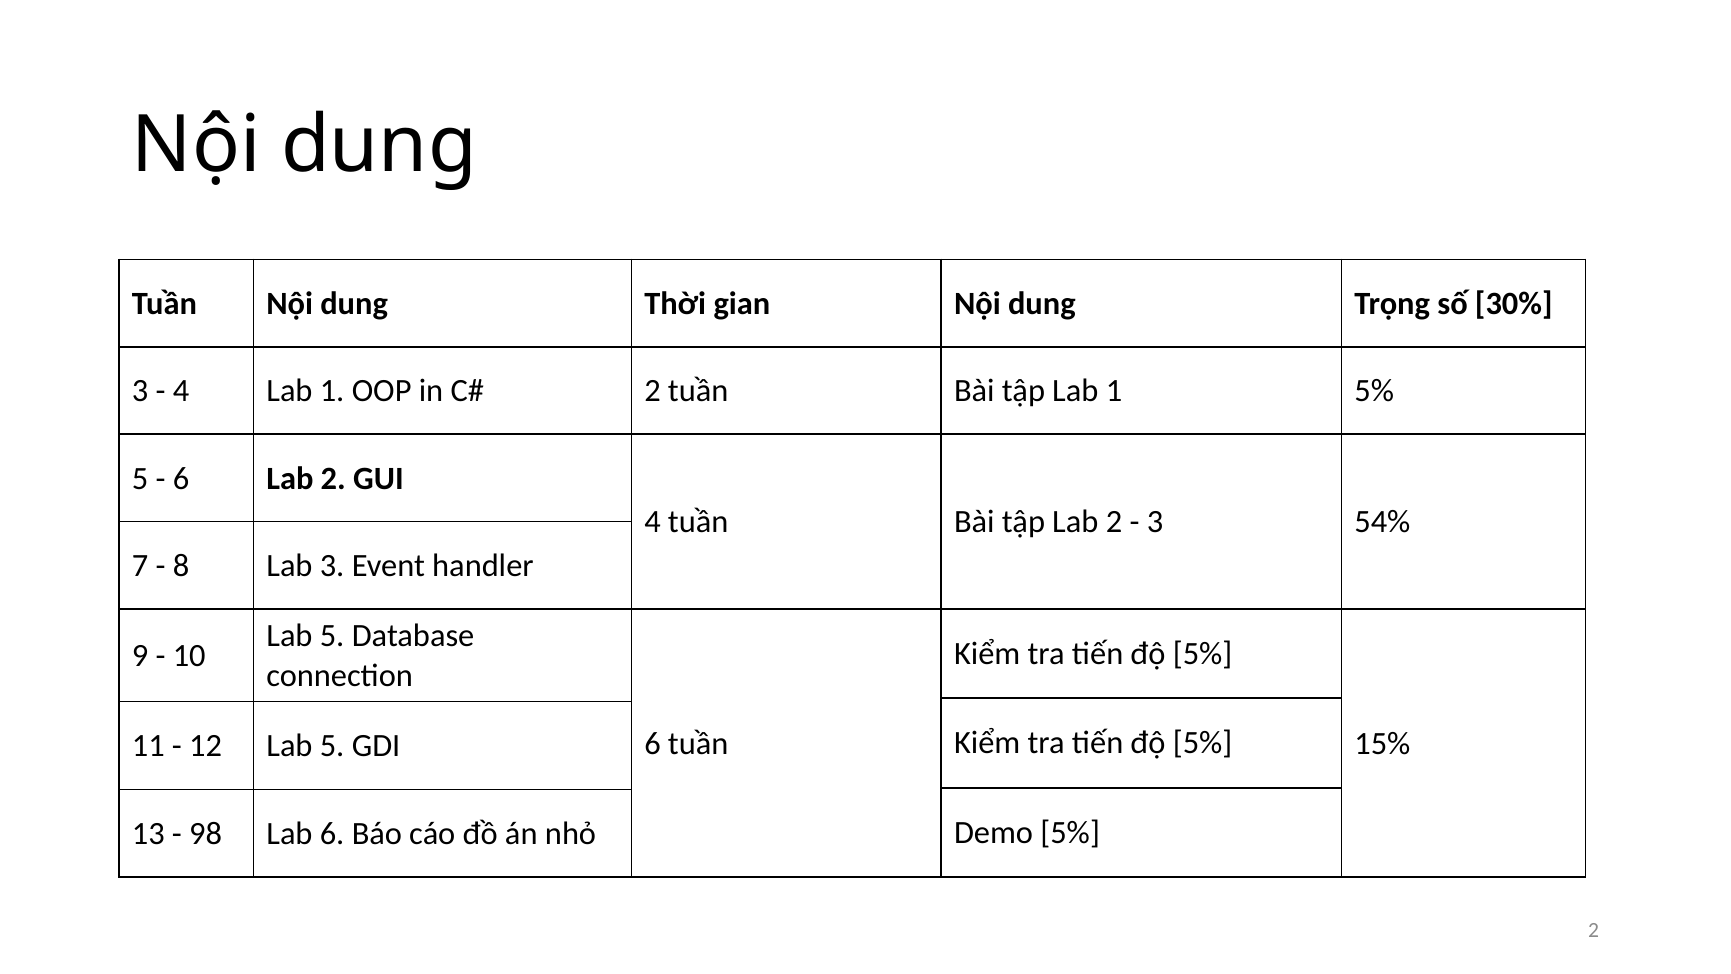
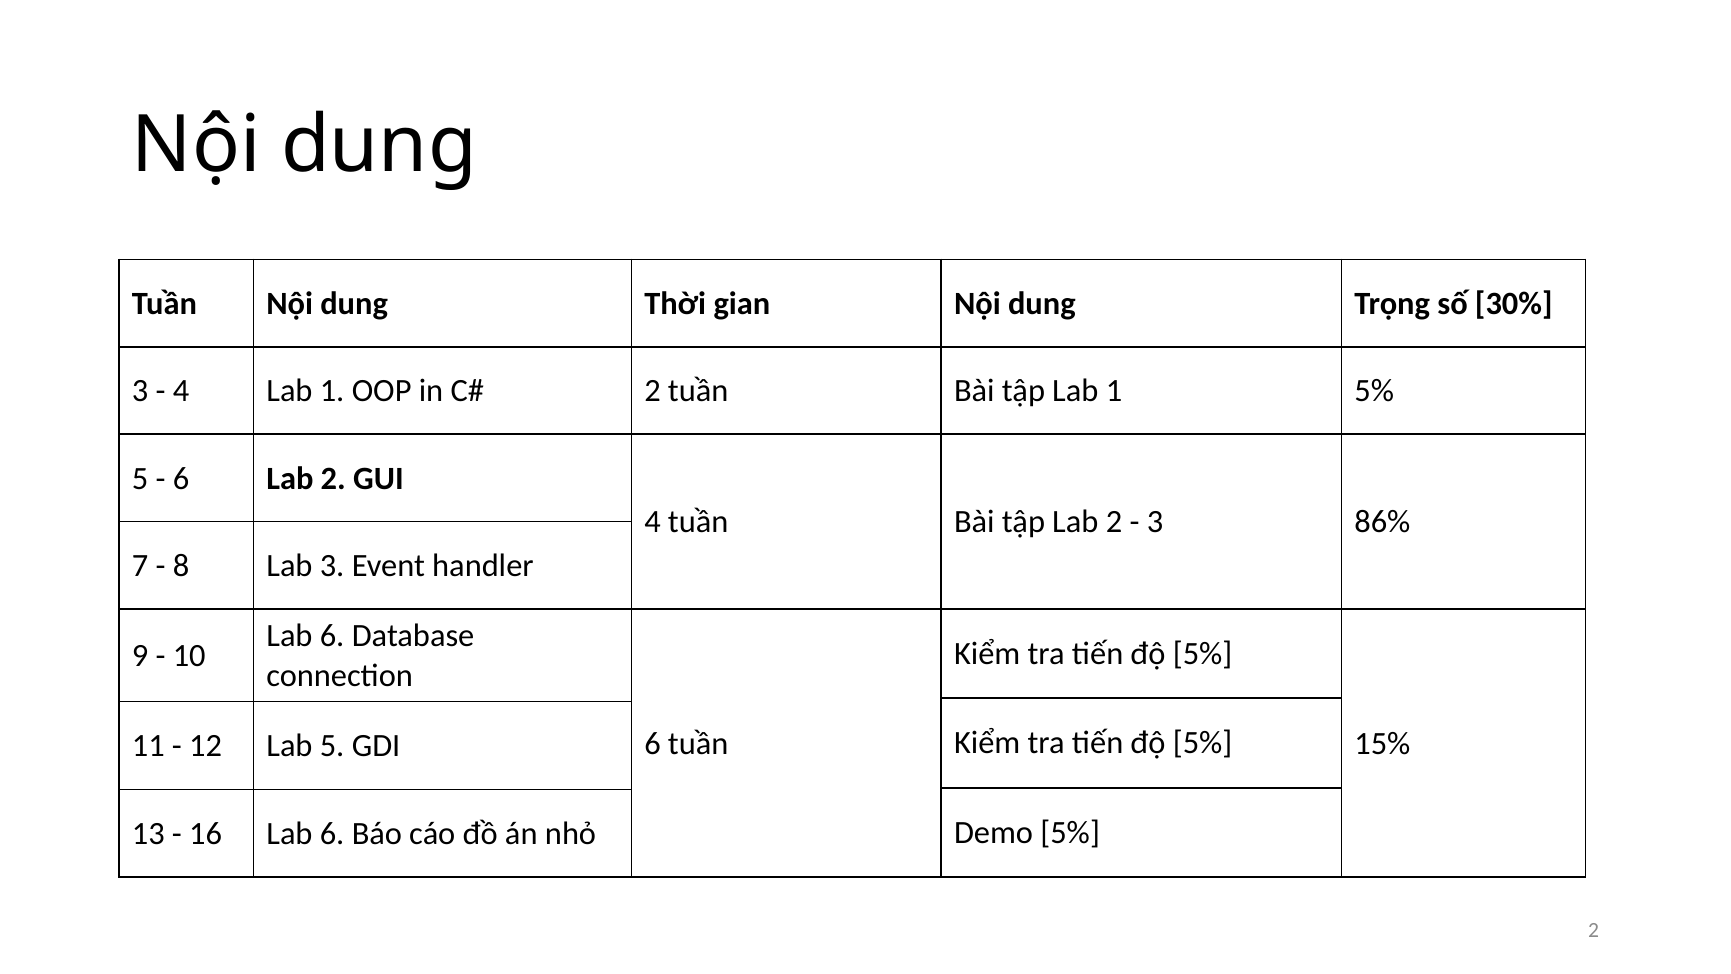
54%: 54% -> 86% (1382, 522)
5: 5 -> 6 (332, 636)
98: 98 -> 16 (206, 834)
